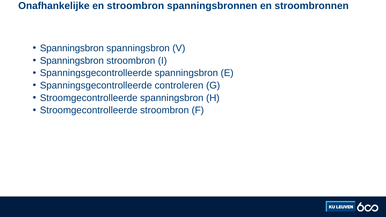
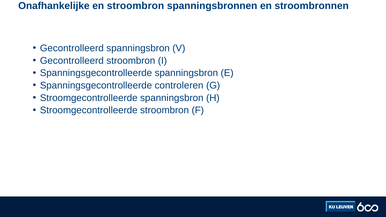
Spanningsbron: Spanningsbron -> Gecontrolleerd (72, 48)
Spanningsbron: Spanningsbron -> Gecontrolleerd (72, 61)
